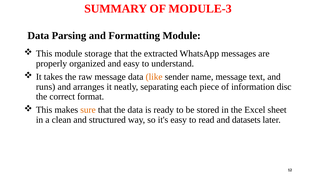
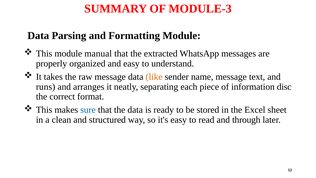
storage: storage -> manual (98, 53)
sure colour: orange -> blue (88, 110)
datasets: datasets -> through (246, 120)
